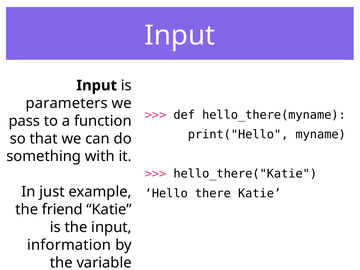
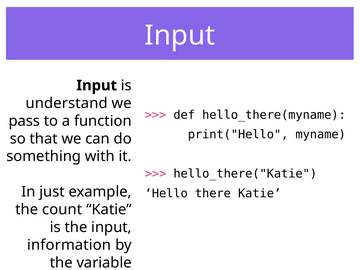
parameters: parameters -> understand (67, 103)
friend: friend -> count (62, 210)
